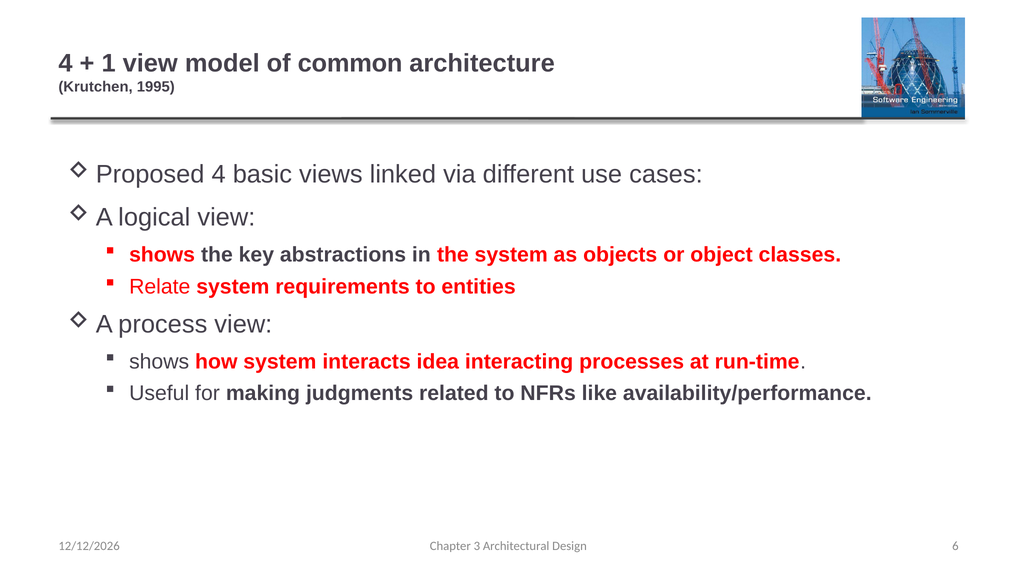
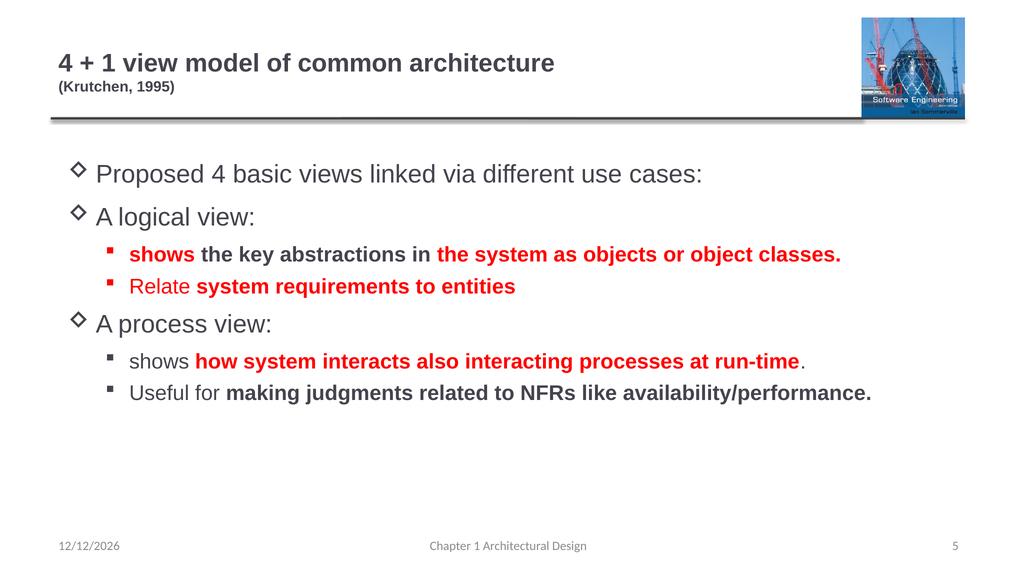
idea: idea -> also (438, 362)
Chapter 3: 3 -> 1 (477, 546)
6: 6 -> 5 (955, 546)
